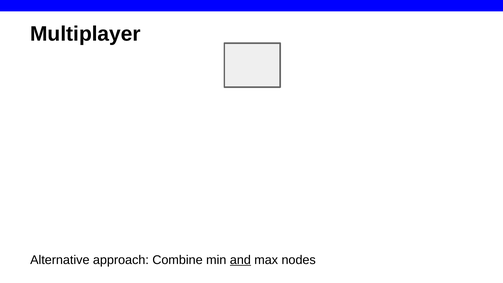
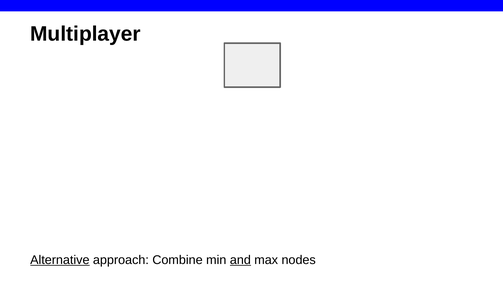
Alternative underline: none -> present (60, 260)
